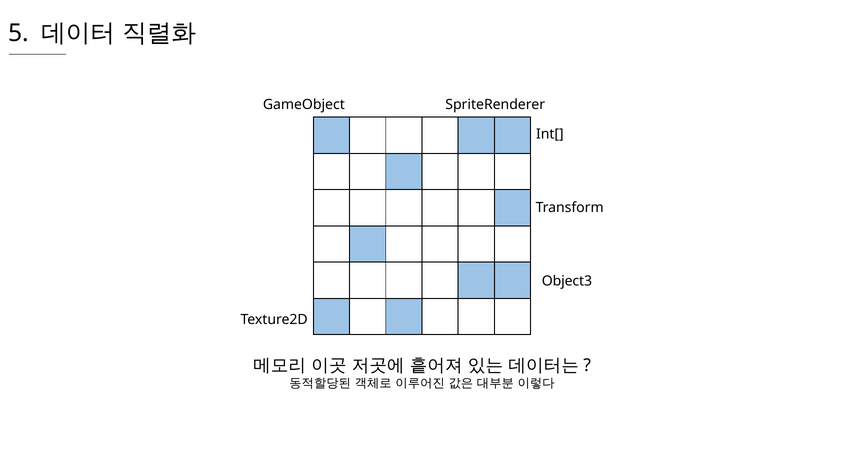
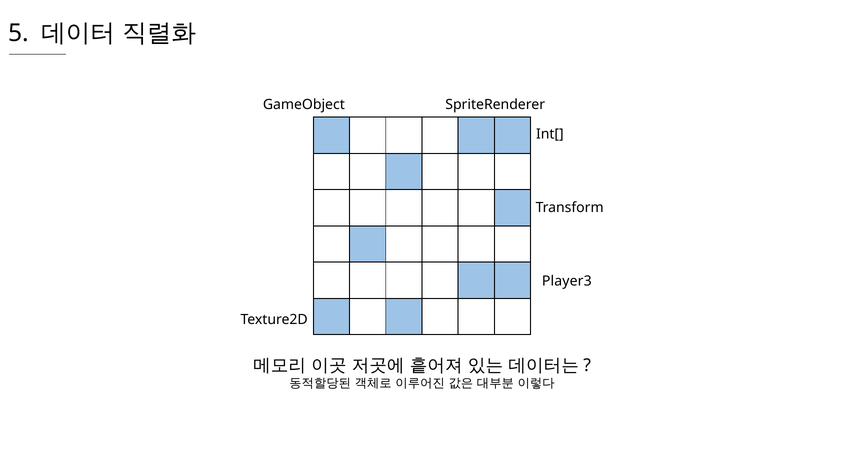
Object3: Object3 -> Player3 (567, 281)
